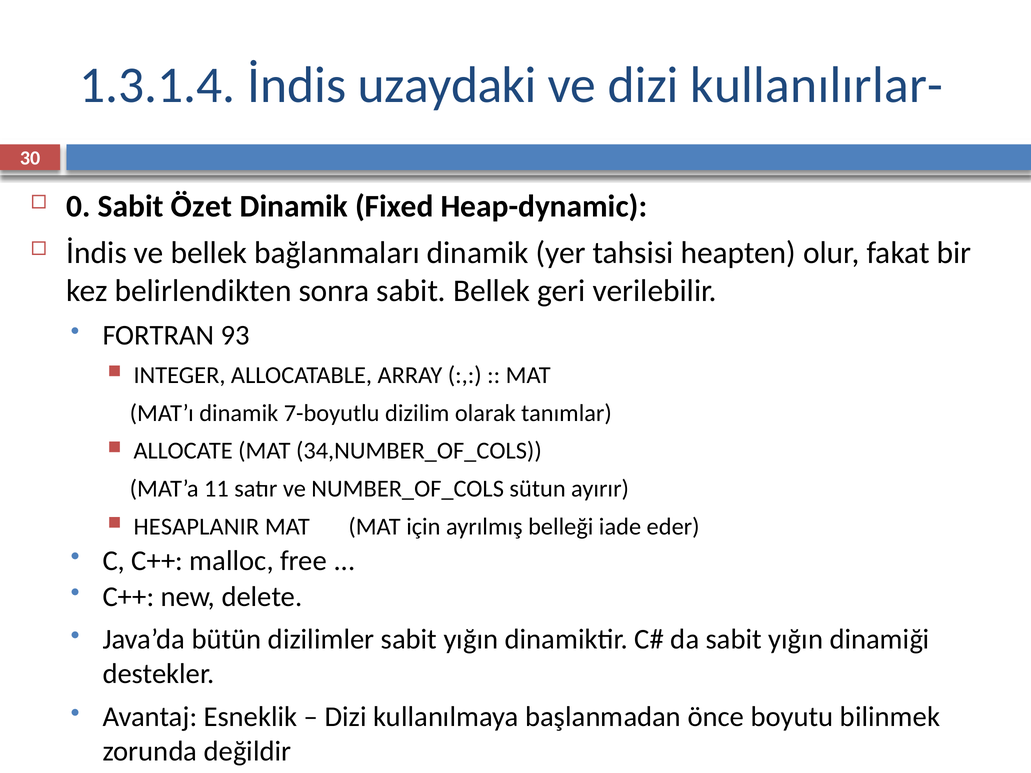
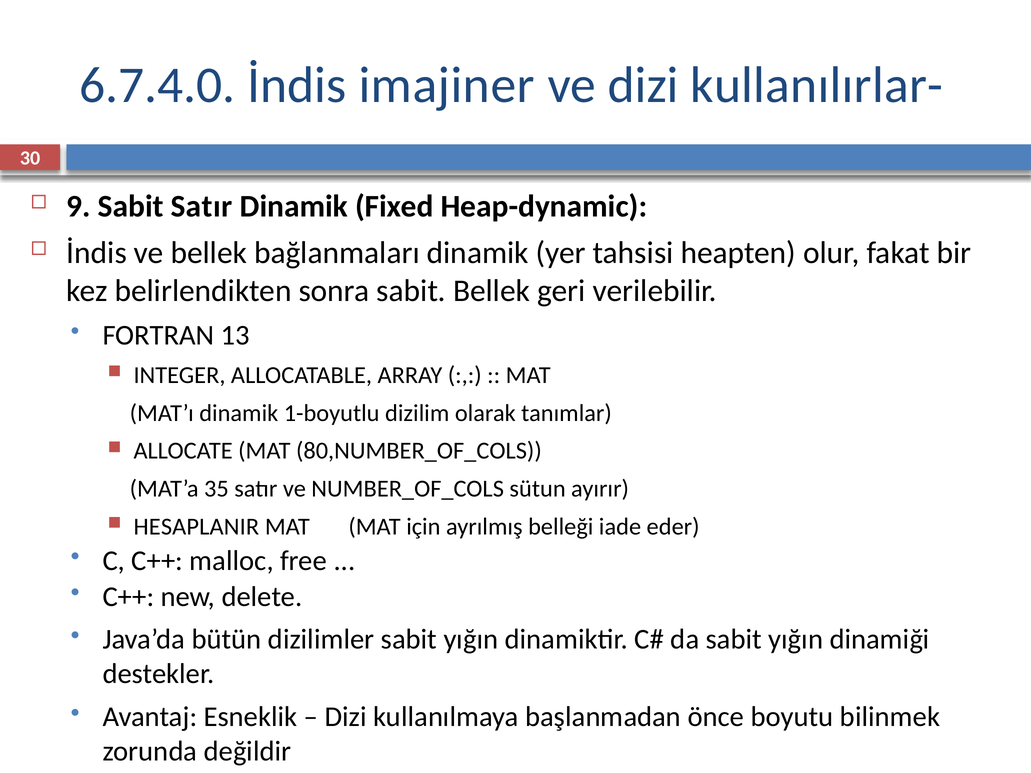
1.3.1.4: 1.3.1.4 -> 6.7.4.0 (157, 85)
uzaydaki: uzaydaki -> imajiner (447, 85)
0: 0 -> 9 (79, 207)
Sabit Özet: Özet -> Satır (202, 207)
93: 93 -> 13 (235, 335)
7-boyutlu: 7-boyutlu -> 1-boyutlu (332, 413)
34,NUMBER_OF_COLS: 34,NUMBER_OF_COLS -> 80,NUMBER_OF_COLS (419, 451)
11: 11 -> 35 (216, 489)
